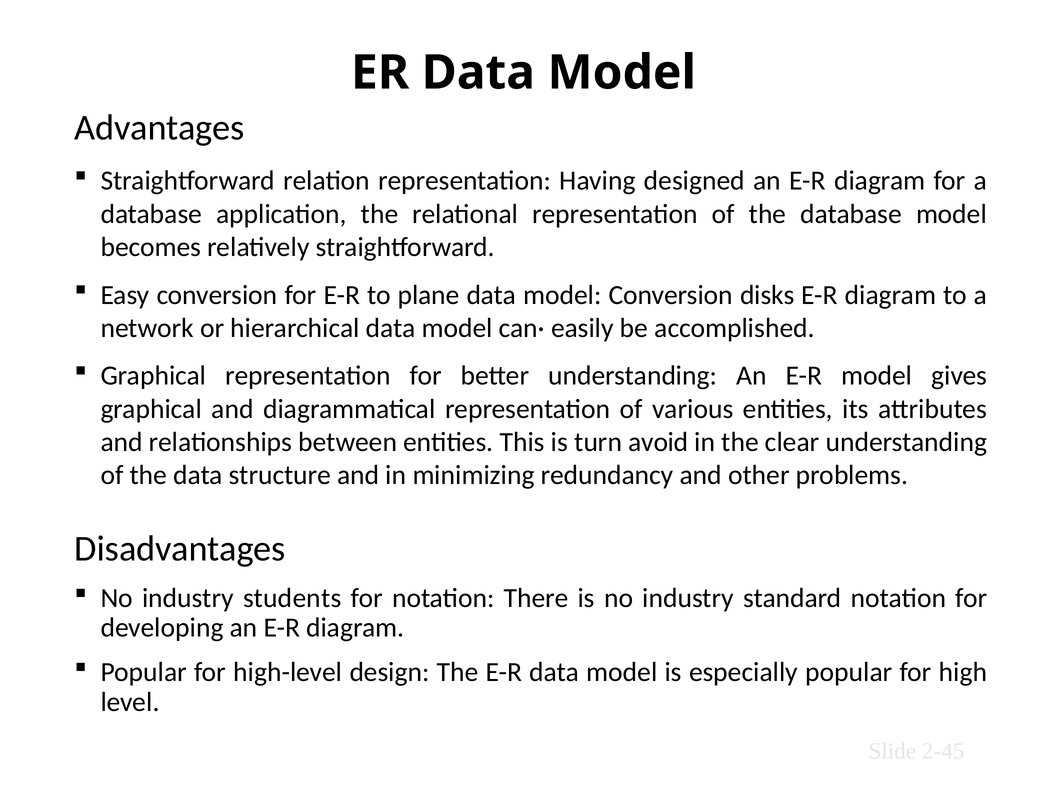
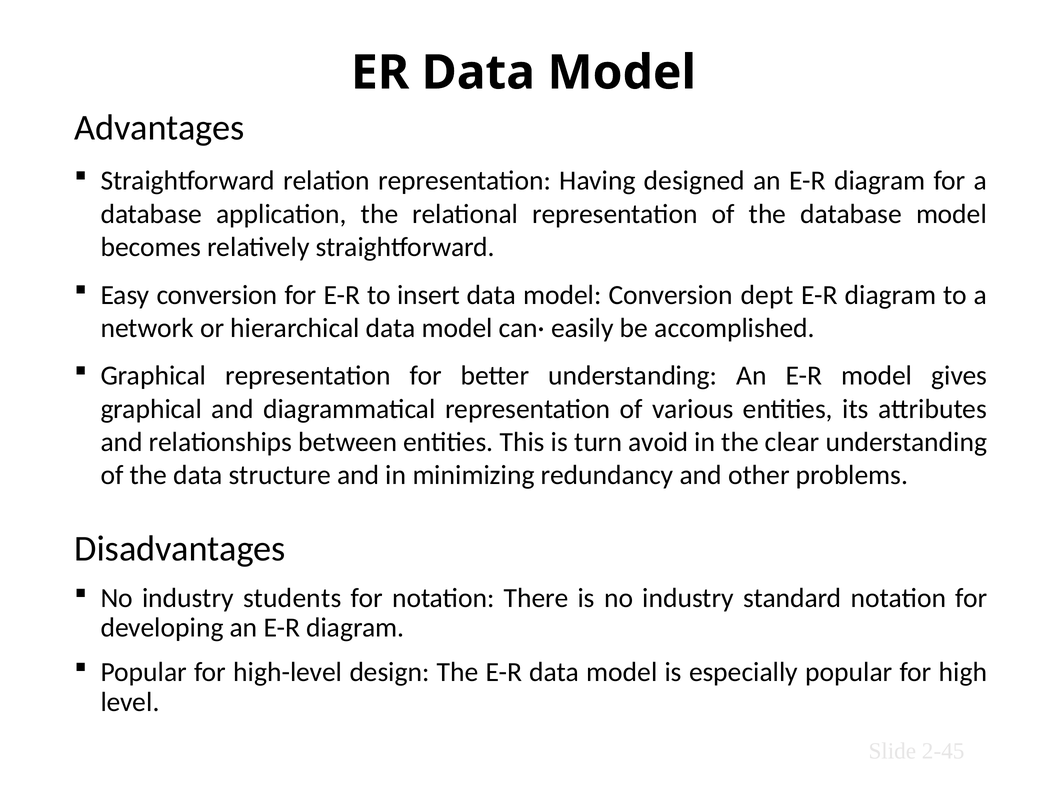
plane: plane -> insert (429, 295)
disks: disks -> dept (767, 295)
